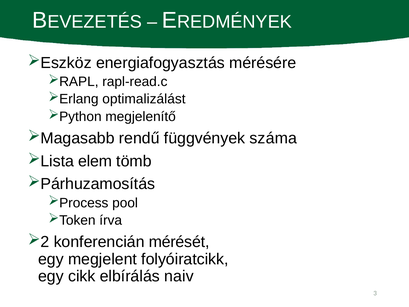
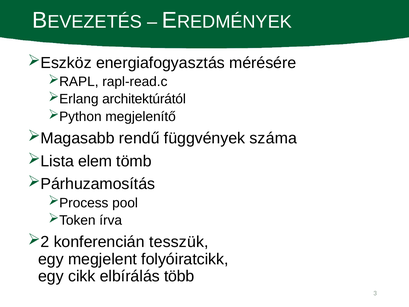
optimalizálást: optimalizálást -> architektúrától (144, 99)
mérését: mérését -> tesszük (179, 242)
naiv: naiv -> több (179, 276)
